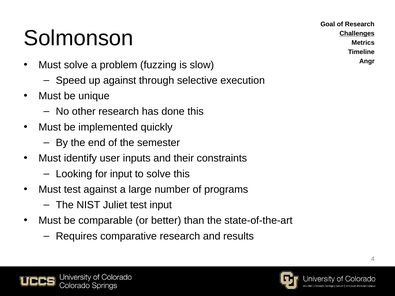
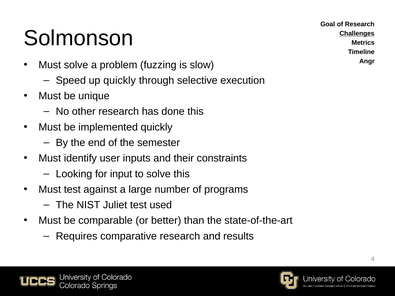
up against: against -> quickly (120, 80)
test input: input -> used (161, 205)
